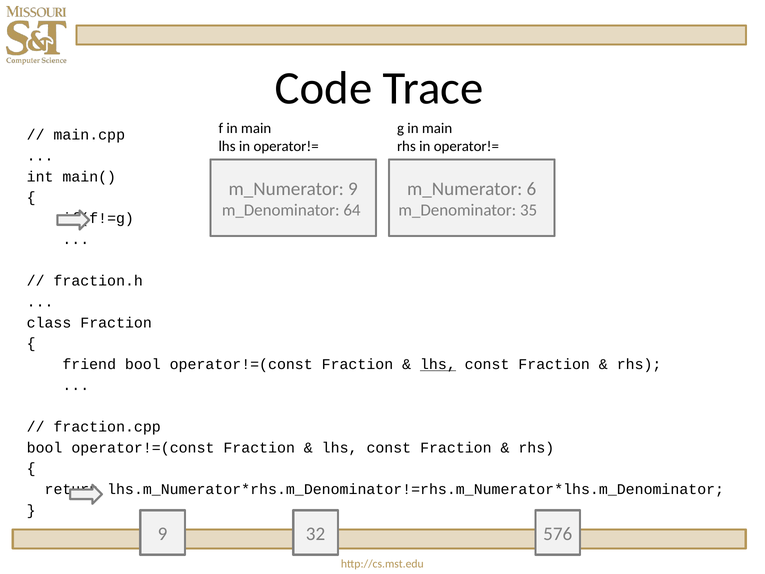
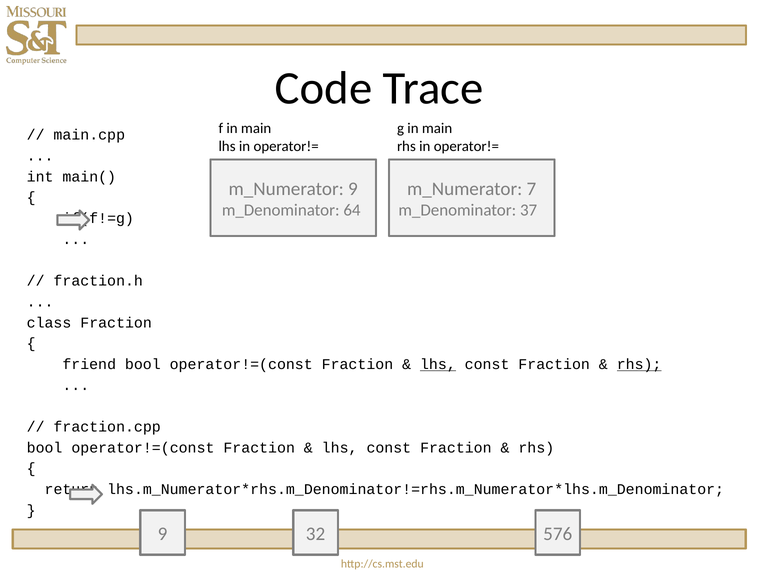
6: 6 -> 7 (531, 189)
35: 35 -> 37 (529, 210)
rhs underline: none -> present (639, 364)
